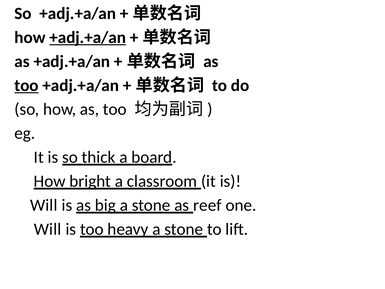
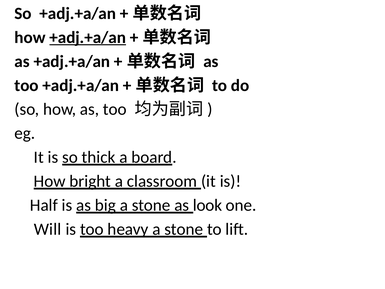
too underline: present -> none (27, 85)
Will: Will -> Half (44, 205)
reef: reef -> look (207, 205)
